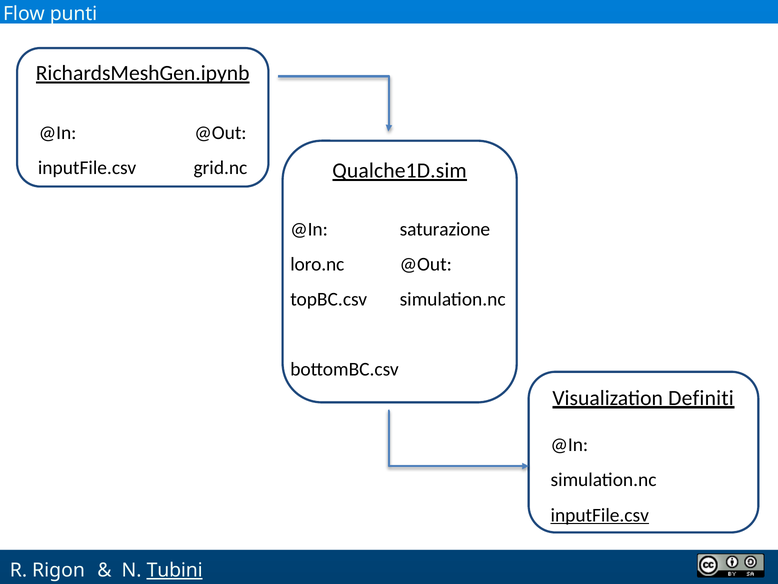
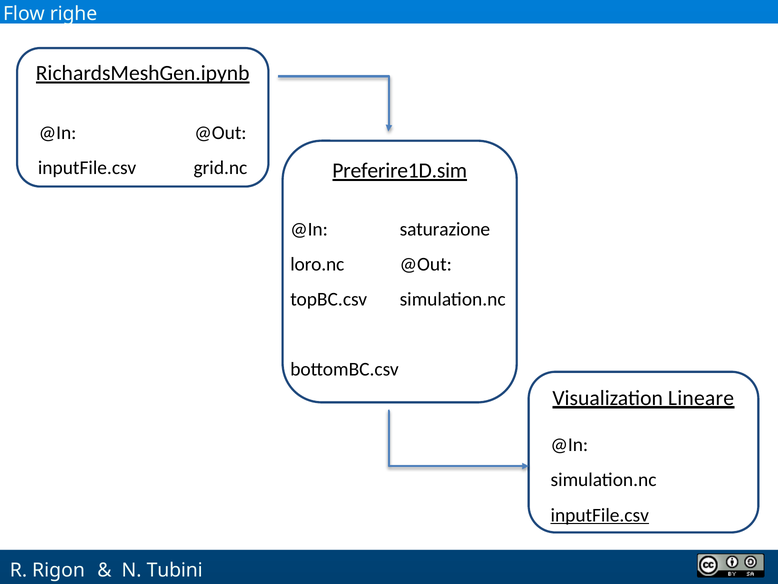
punti: punti -> righe (74, 14)
Qualche1D.sim: Qualche1D.sim -> Preferire1D.sim (400, 170)
Definiti: Definiti -> Lineare (701, 398)
Tubini underline: present -> none (175, 570)
